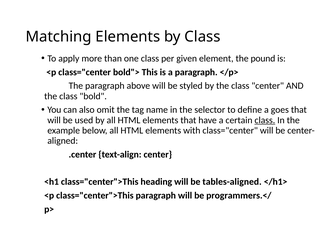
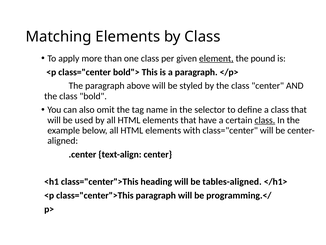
element underline: none -> present (216, 58)
a goes: goes -> class (280, 110)
programmers.</: programmers.</ -> programming.</ (239, 195)
